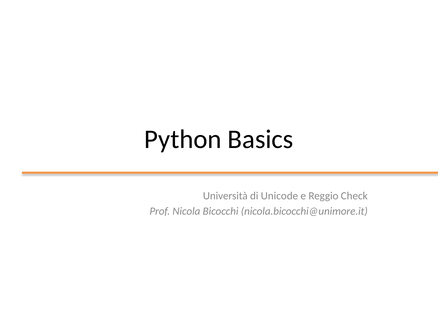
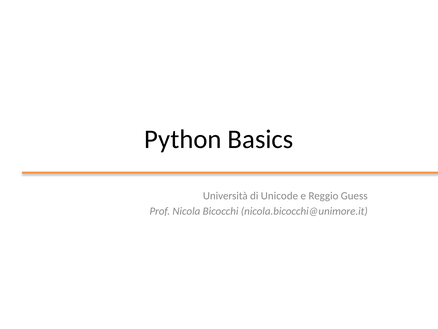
Check: Check -> Guess (354, 196)
